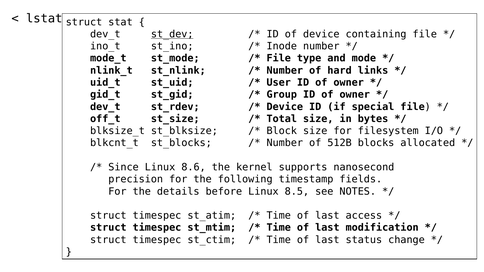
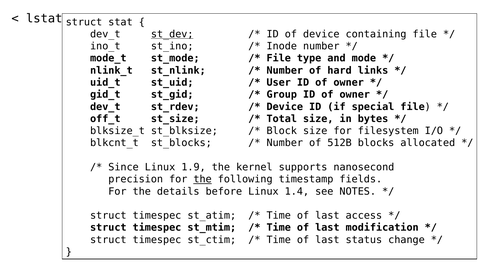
8.6: 8.6 -> 1.9 (194, 167)
the underline: none -> present (203, 179)
8.5: 8.5 -> 1.4 (297, 192)
